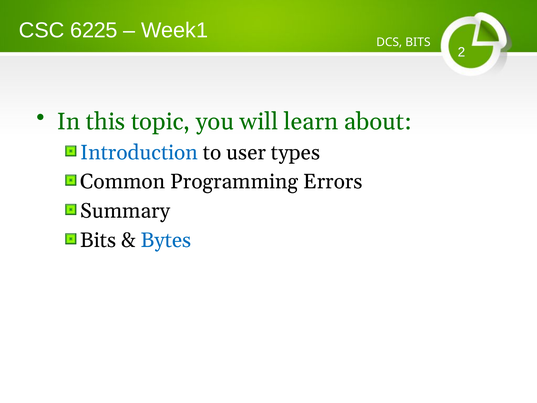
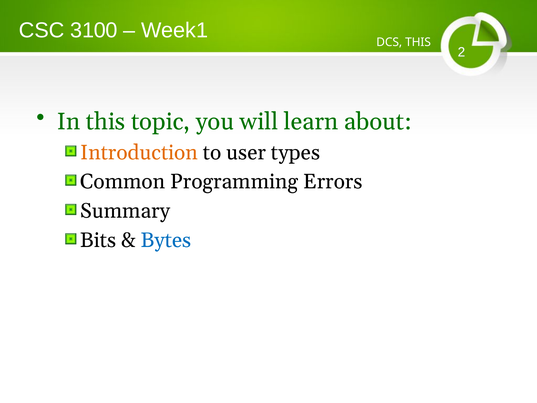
6225: 6225 -> 3100 (94, 30)
DCS BITS: BITS -> THIS (418, 42)
Introduction colour: blue -> orange (139, 152)
